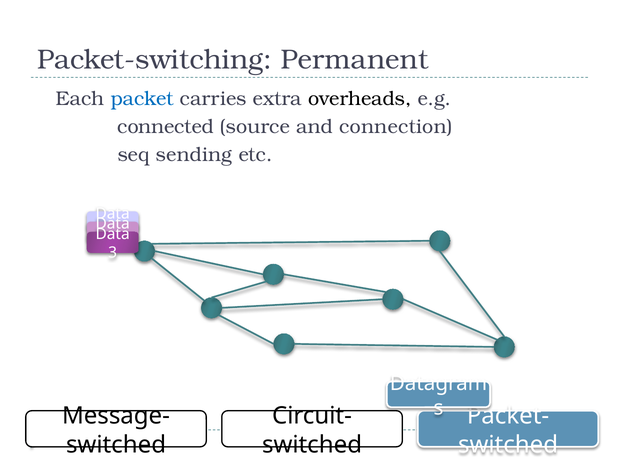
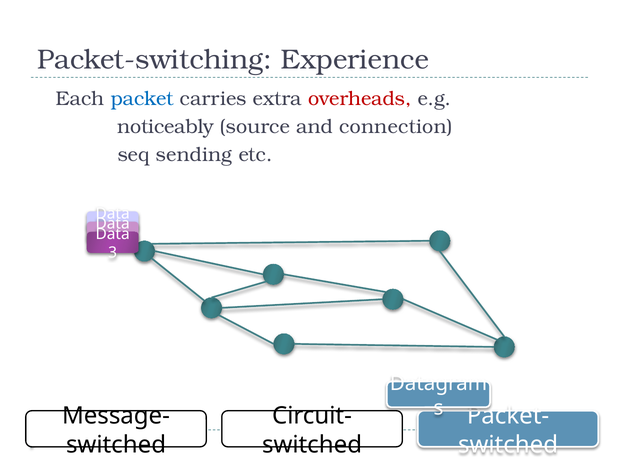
Permanent: Permanent -> Experience (355, 60)
overheads colour: black -> red (360, 99)
connected: connected -> noticeably (166, 127)
